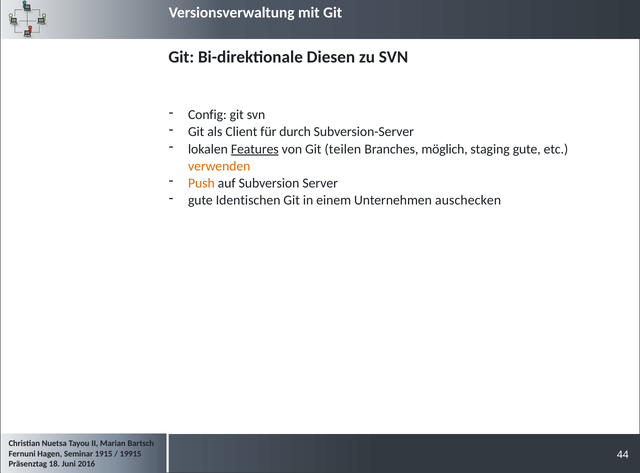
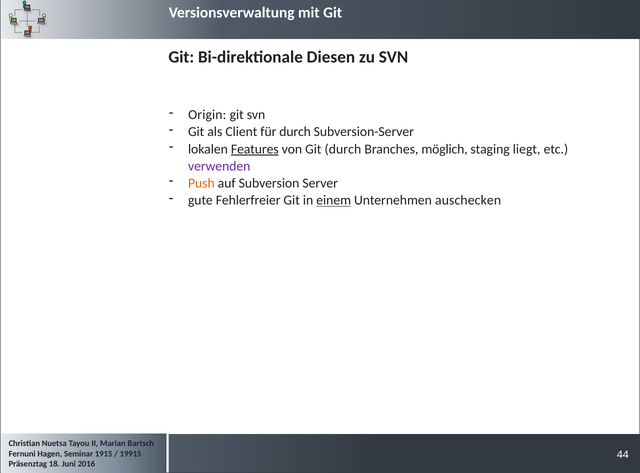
Config: Config -> Origin (207, 115)
Git teilen: teilen -> durch (343, 149)
staging gute: gute -> liegt (527, 149)
verwenden colour: orange -> purple (219, 166)
Identischen: Identischen -> Fehlerfreier (248, 200)
einem underline: none -> present (334, 200)
